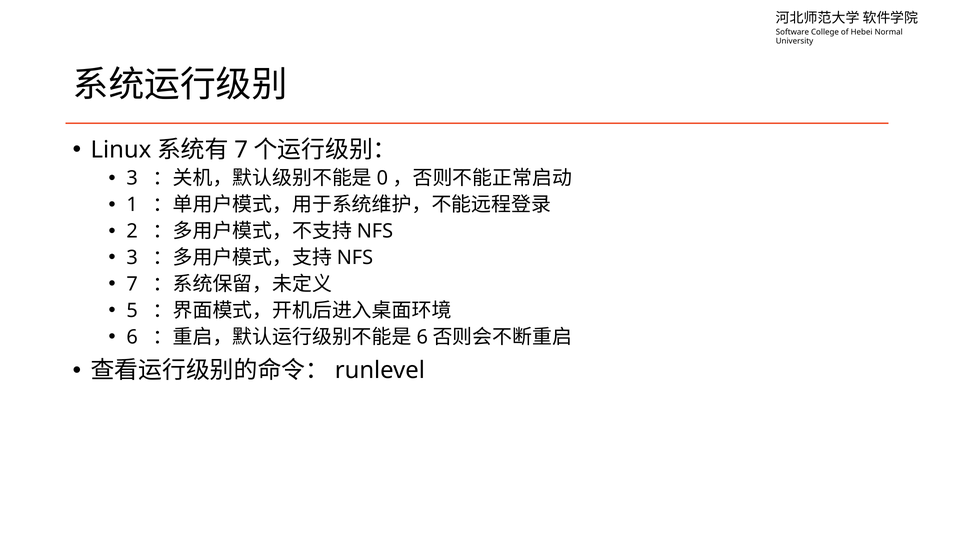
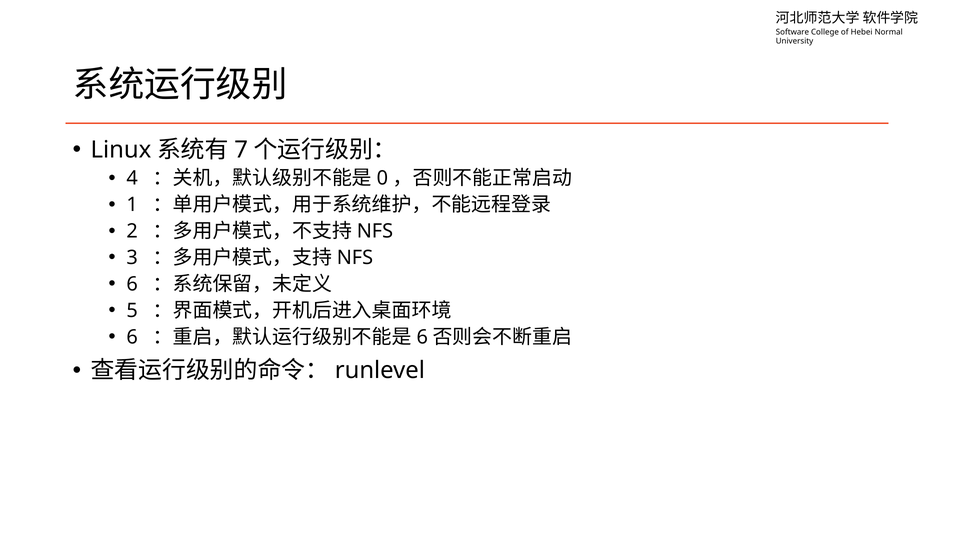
3: 3 -> 4 (132, 178)
7: 7 -> 6 (132, 284)
